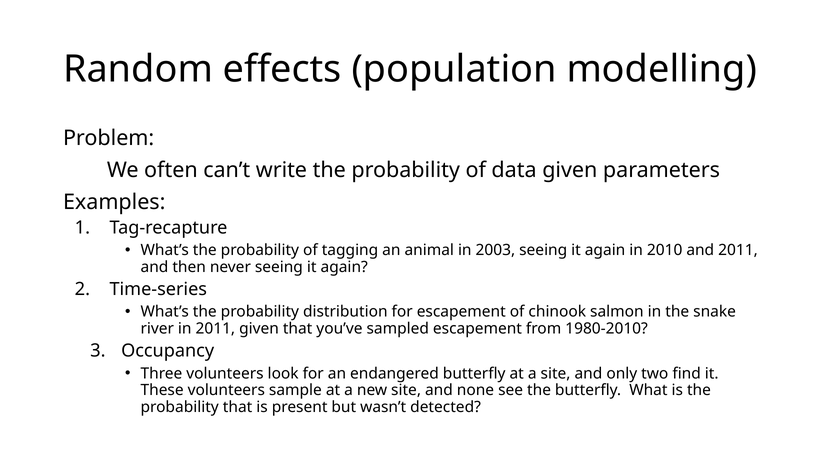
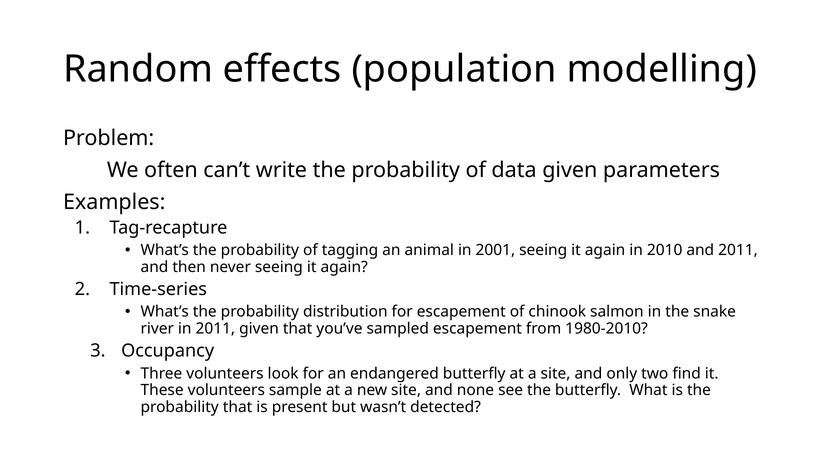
2003: 2003 -> 2001 (495, 250)
